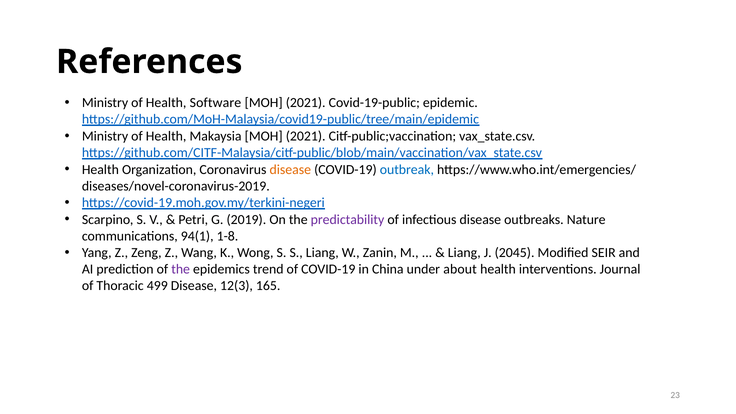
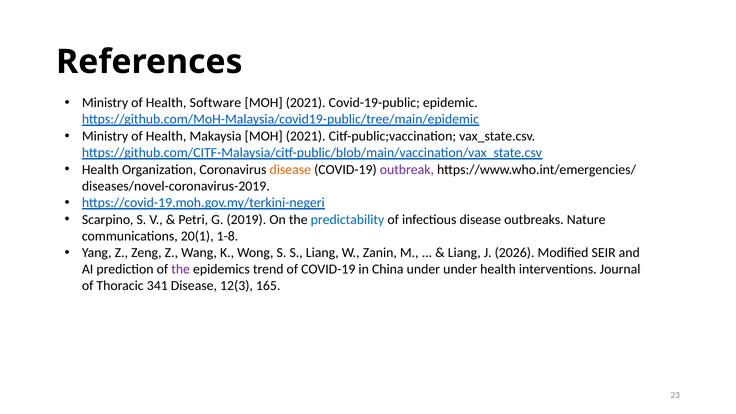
outbreak colour: blue -> purple (407, 170)
predictability colour: purple -> blue (347, 220)
94(1: 94(1 -> 20(1 (197, 236)
2045: 2045 -> 2026 (515, 253)
under about: about -> under (460, 269)
499: 499 -> 341 (157, 286)
